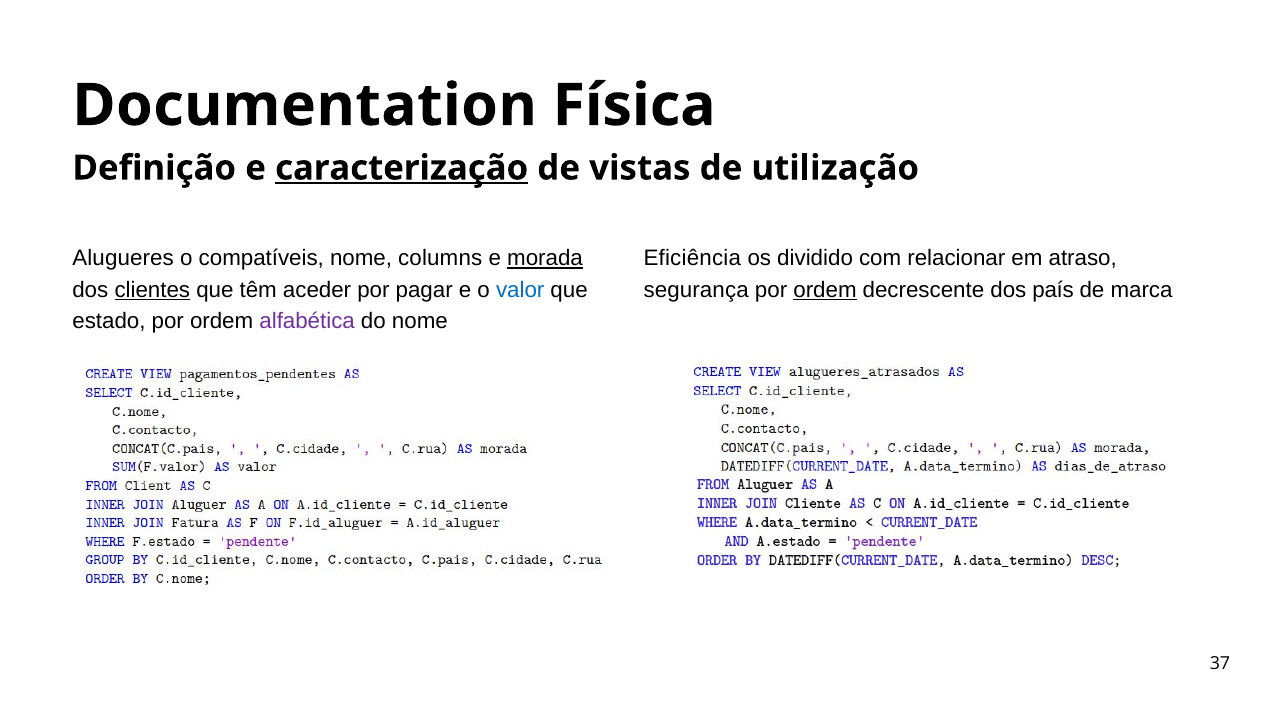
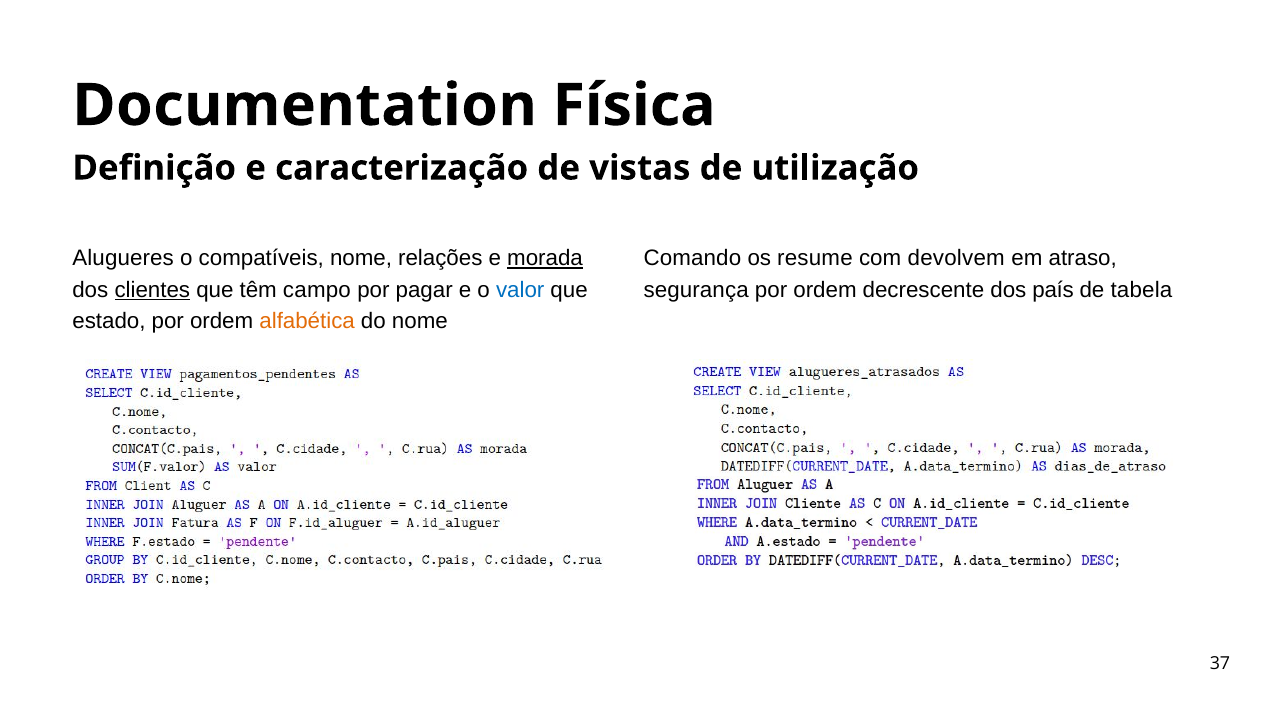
caracterização underline: present -> none (402, 168)
columns: columns -> relações (440, 258)
Eficiência: Eficiência -> Comando (692, 258)
dividido: dividido -> resume (815, 258)
relacionar: relacionar -> devolvem (956, 258)
aceder: aceder -> campo (317, 290)
ordem underline: present -> none (825, 290)
marca: marca -> tabela (1141, 290)
alfabética colour: purple -> orange (307, 321)
